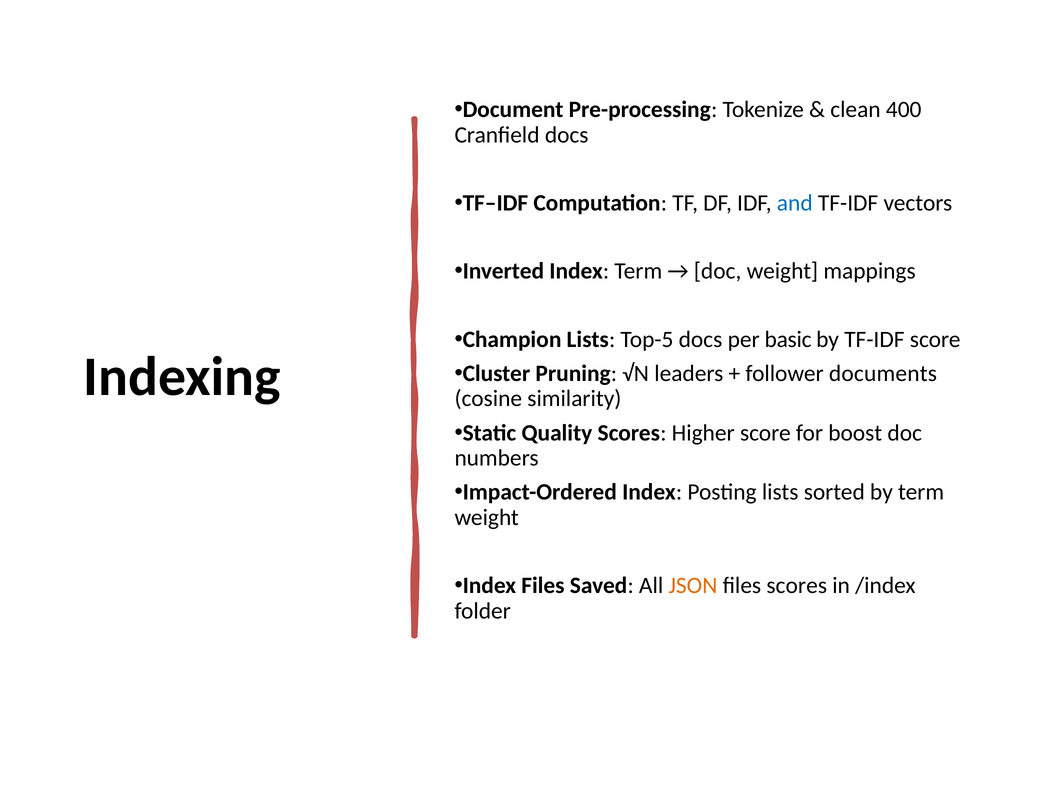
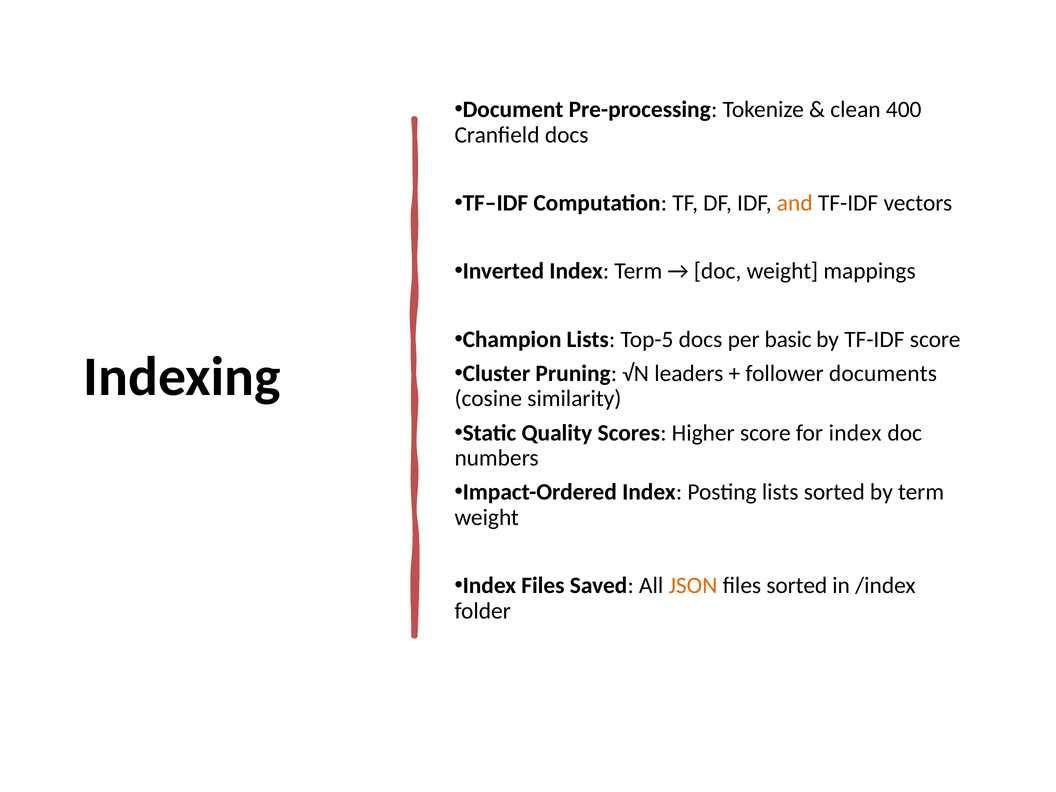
and colour: blue -> orange (795, 203)
for boost: boost -> index (855, 433)
files scores: scores -> sorted (797, 586)
